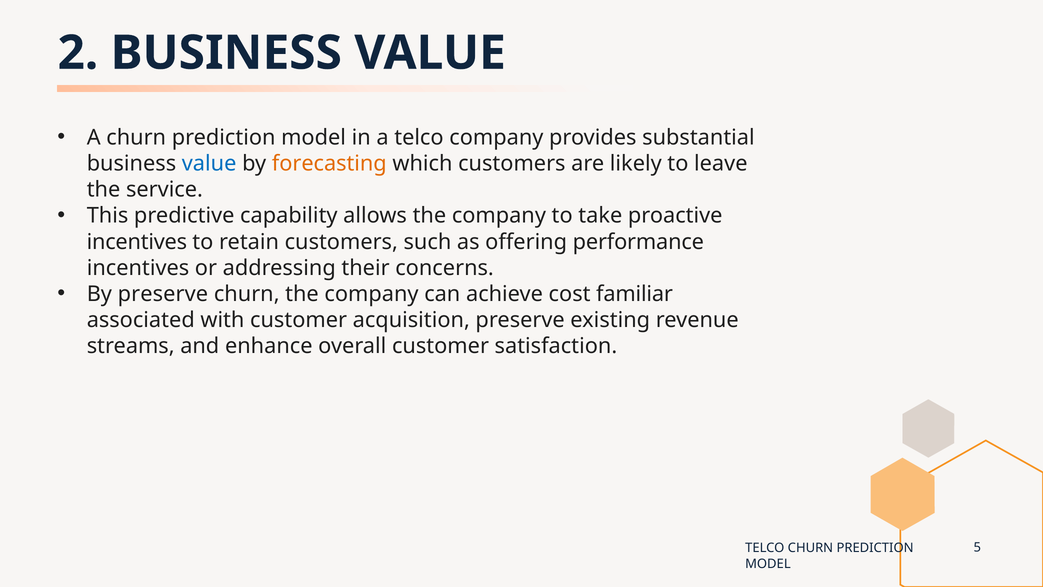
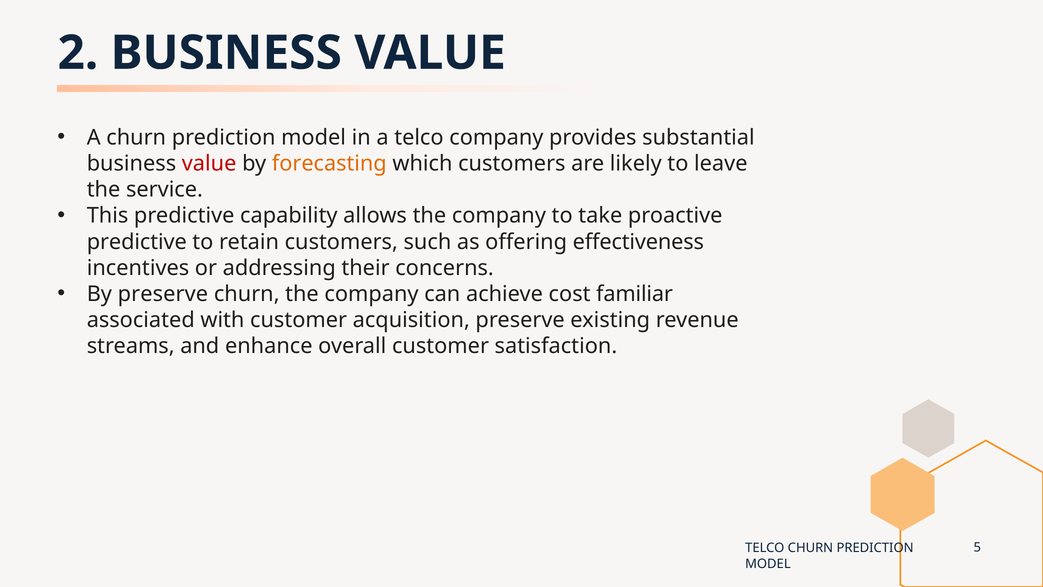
value colour: blue -> red (209, 163)
incentives: incentives -> predictive (137, 242)
performance: performance -> effectiveness (638, 242)
